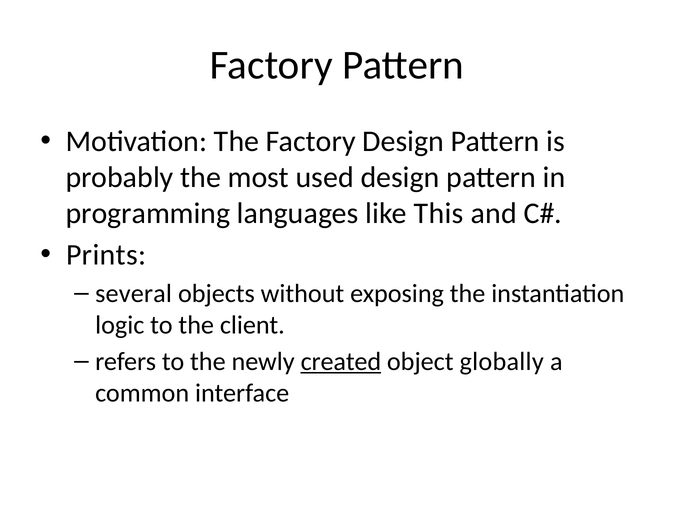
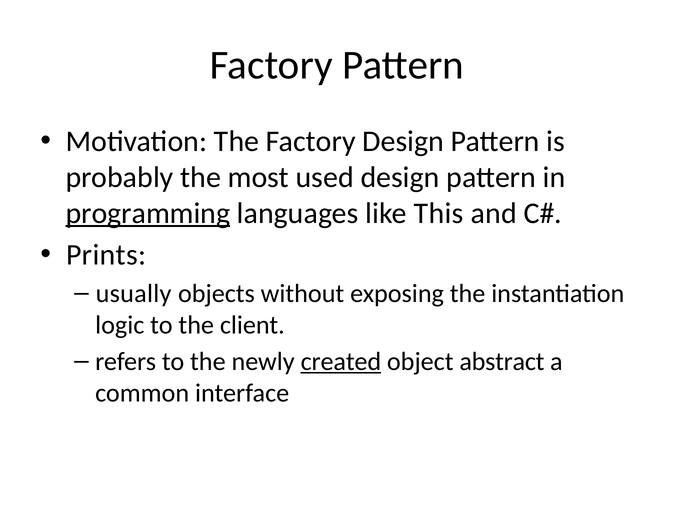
programming underline: none -> present (148, 213)
several: several -> usually (134, 294)
globally: globally -> abstract (502, 362)
